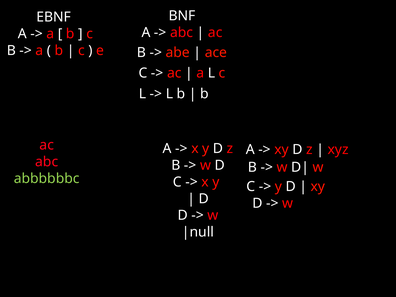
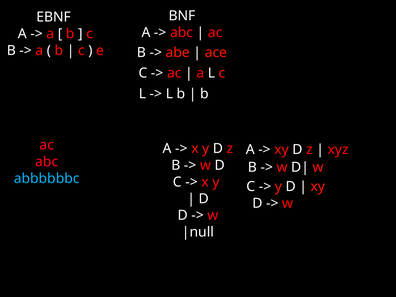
abbbbbbc colour: light green -> light blue (47, 179)
